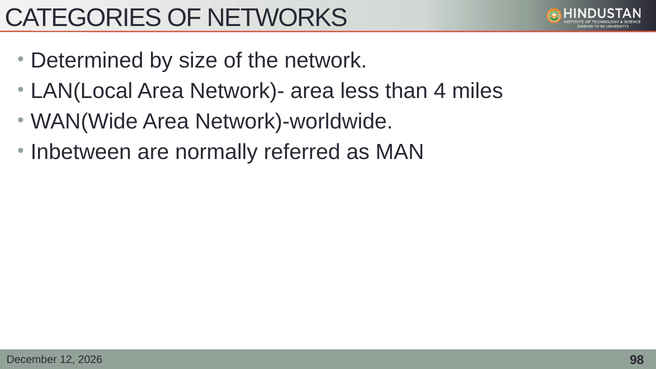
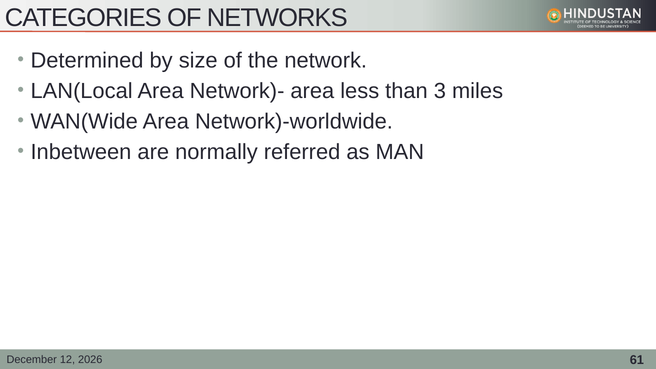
4: 4 -> 3 (440, 91)
98: 98 -> 61 (637, 360)
